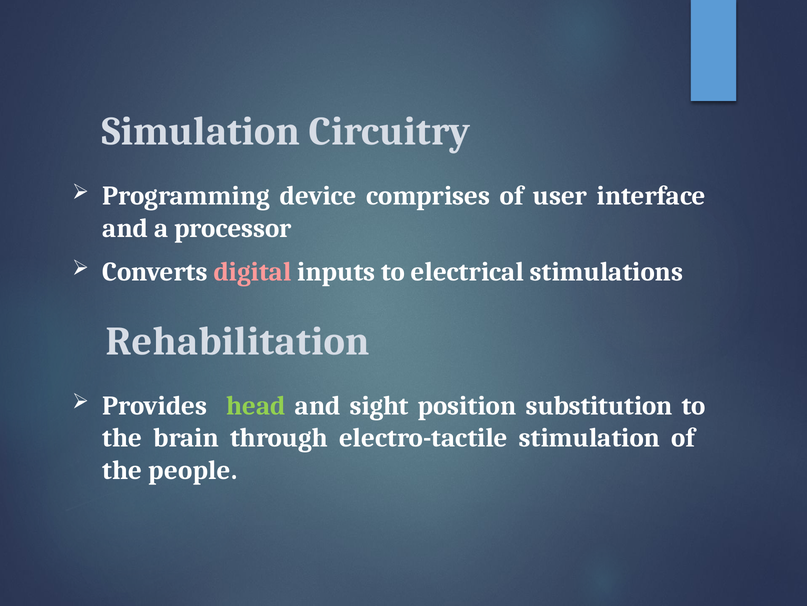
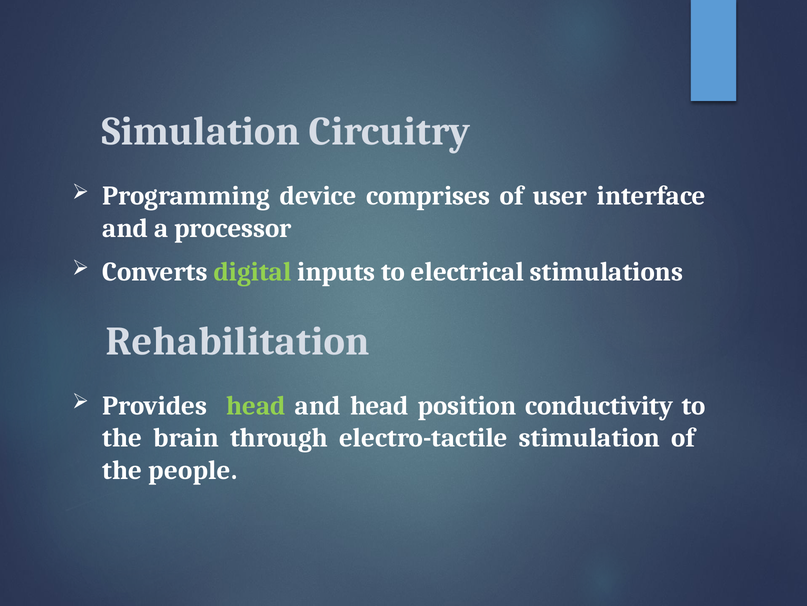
digital colour: pink -> light green (253, 272)
and sight: sight -> head (379, 405)
substitution: substitution -> conductivity (599, 405)
